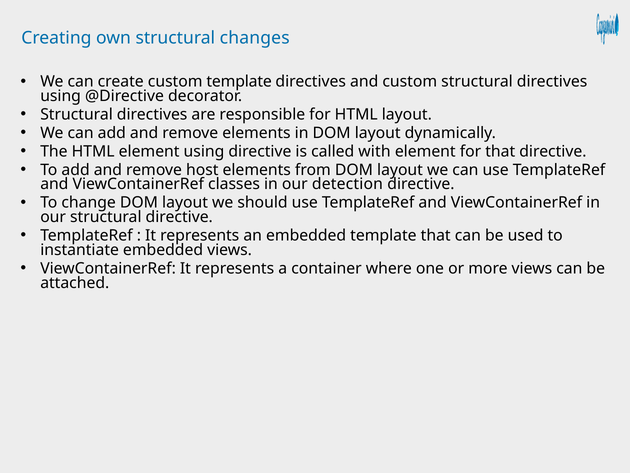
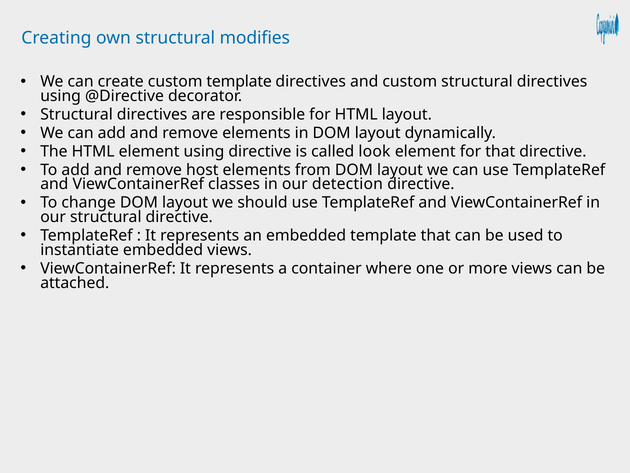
changes: changes -> modifies (255, 38)
with: with -> look (375, 151)
